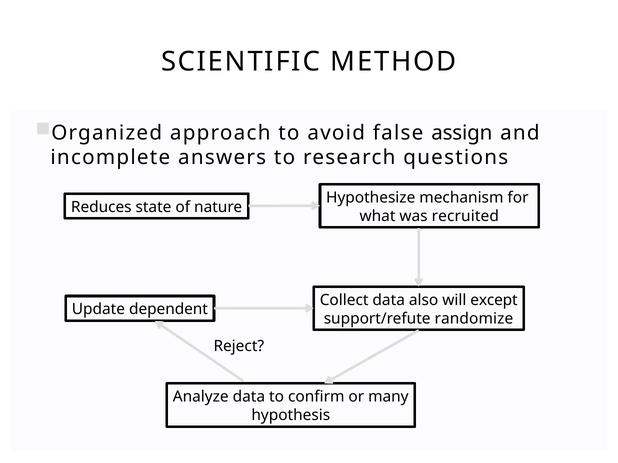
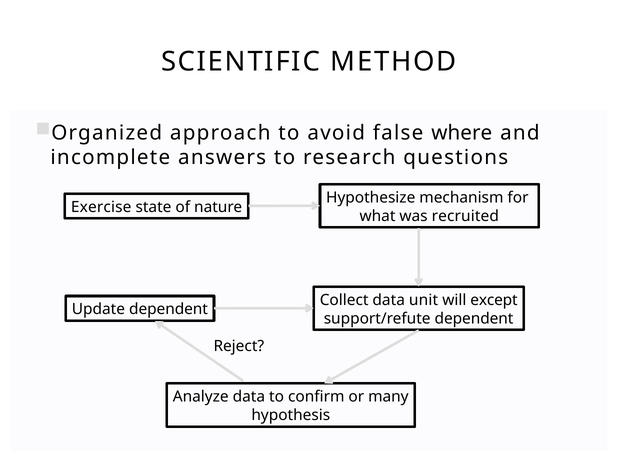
assign: assign -> where (462, 133)
Reduces: Reduces -> Exercise (101, 207)
also: also -> unit (424, 300)
support/refute randomize: randomize -> dependent (474, 319)
